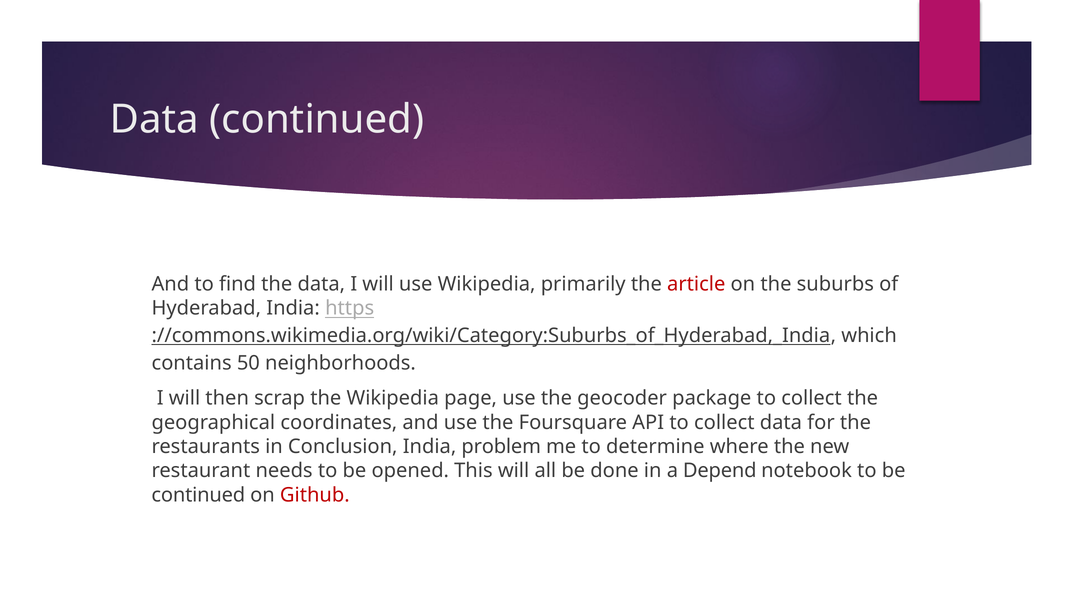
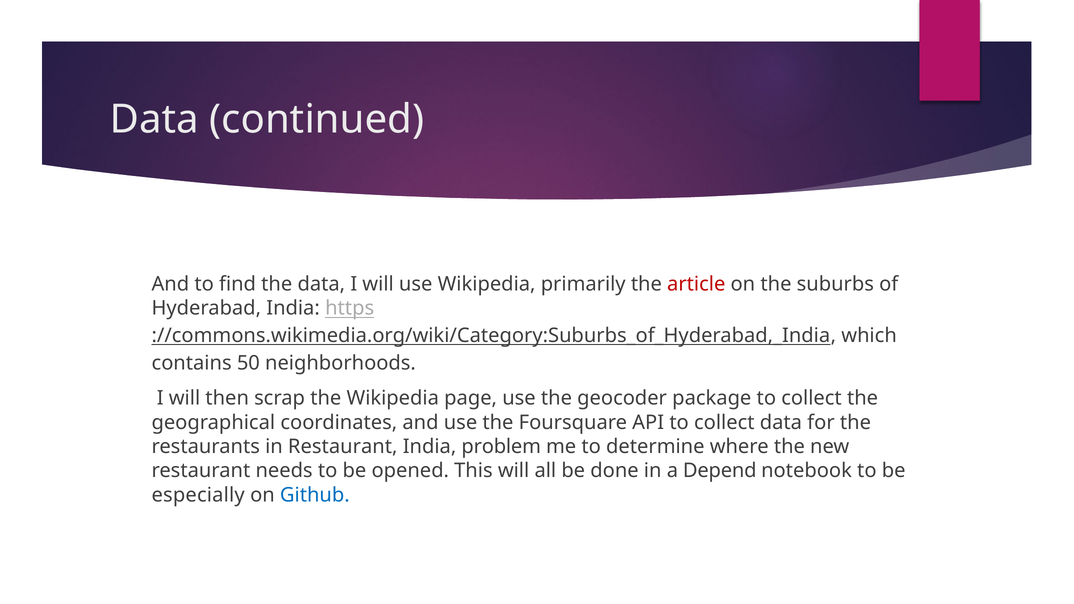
in Conclusion: Conclusion -> Restaurant (343, 447)
continued: continued -> especially (198, 495)
Github colour: red -> blue (315, 495)
